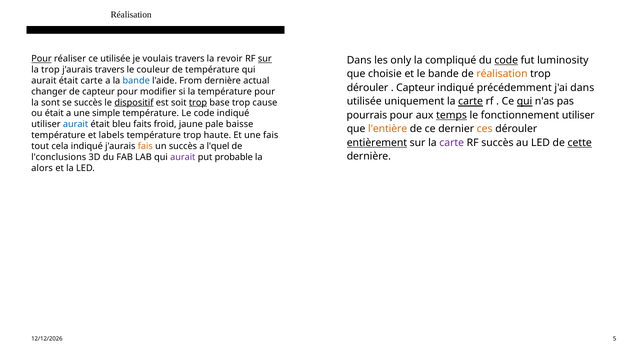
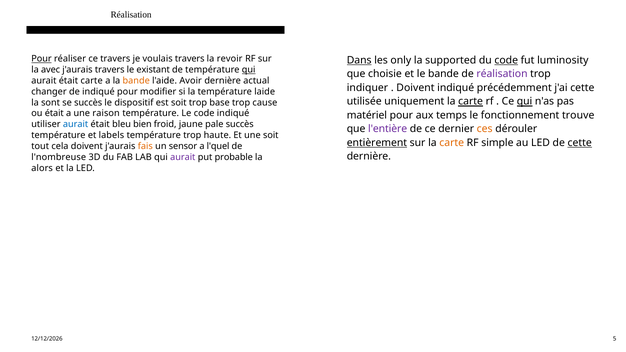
ce utilisée: utilisée -> travers (115, 59)
sur underline: present -> none (265, 59)
Dans underline: none -> present (359, 60)
compliqué: compliqué -> supported (451, 60)
la trop: trop -> avec (51, 70)
couleur: couleur -> existant (153, 70)
qui underline: none -> present (249, 70)
réalisation colour: orange -> purple (502, 74)
bande colour: blue -> orange (136, 81)
From: From -> Avoir (191, 81)
dérouler: dérouler -> indiquer (367, 88)
Capteur: Capteur -> Doivent (415, 88)
j'ai dans: dans -> cette (582, 88)
de capteur: capteur -> indiqué (98, 92)
température pour: pour -> laide (265, 92)
dispositif underline: present -> none (134, 103)
trop underline: present -> none (198, 103)
simple: simple -> raison (106, 114)
pourrais: pourrais -> matériel (367, 115)
temps underline: present -> none (452, 115)
fonctionnement utiliser: utiliser -> trouve (578, 115)
faits: faits -> bien (142, 124)
pale baisse: baisse -> succès (240, 124)
l'entière colour: orange -> purple (388, 129)
une fais: fais -> soit (271, 135)
carte colour: purple -> orange (452, 143)
RF succès: succès -> simple (497, 143)
cela indiqué: indiqué -> doivent (87, 146)
un succès: succès -> sensor (183, 146)
l'conclusions: l'conclusions -> l'nombreuse (59, 157)
